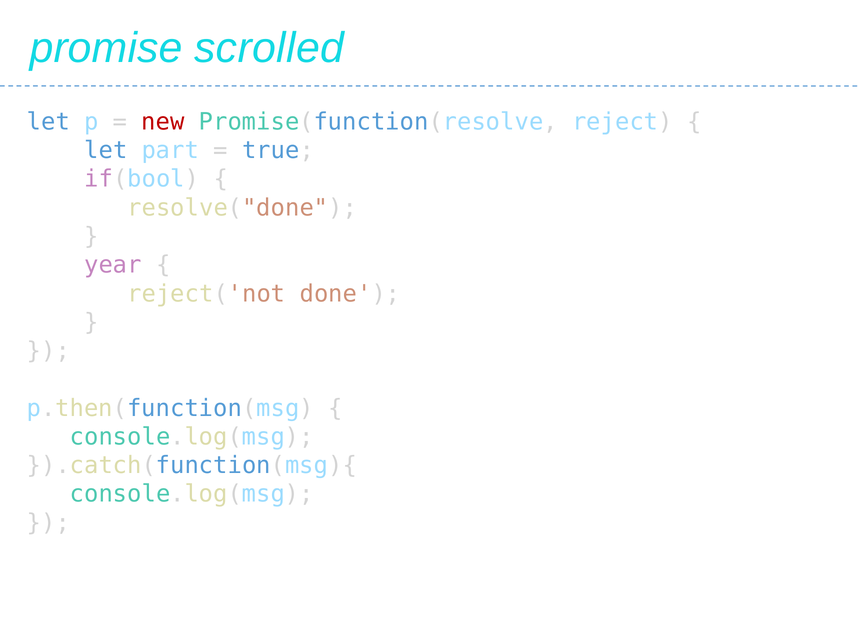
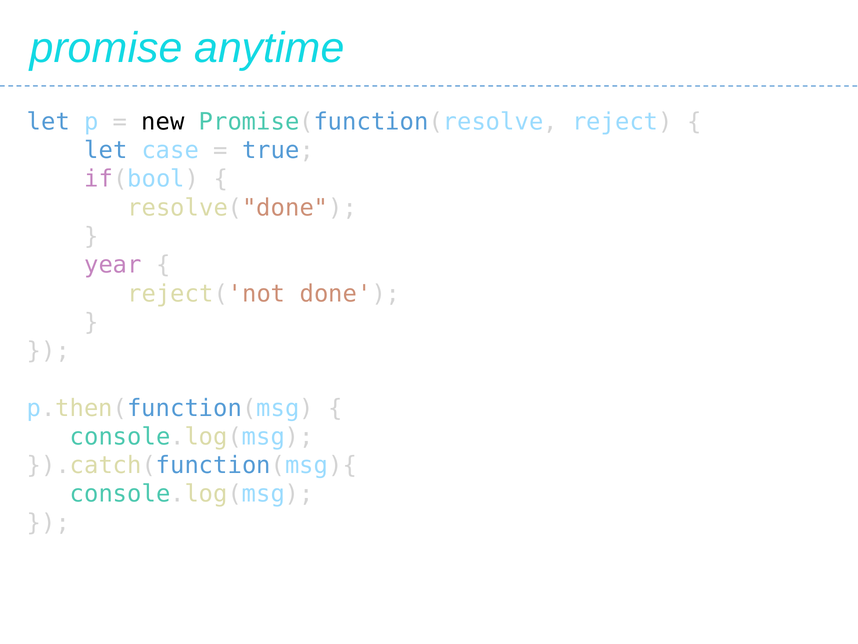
scrolled: scrolled -> anytime (269, 48)
new colour: red -> black (163, 122)
part: part -> case (170, 150)
